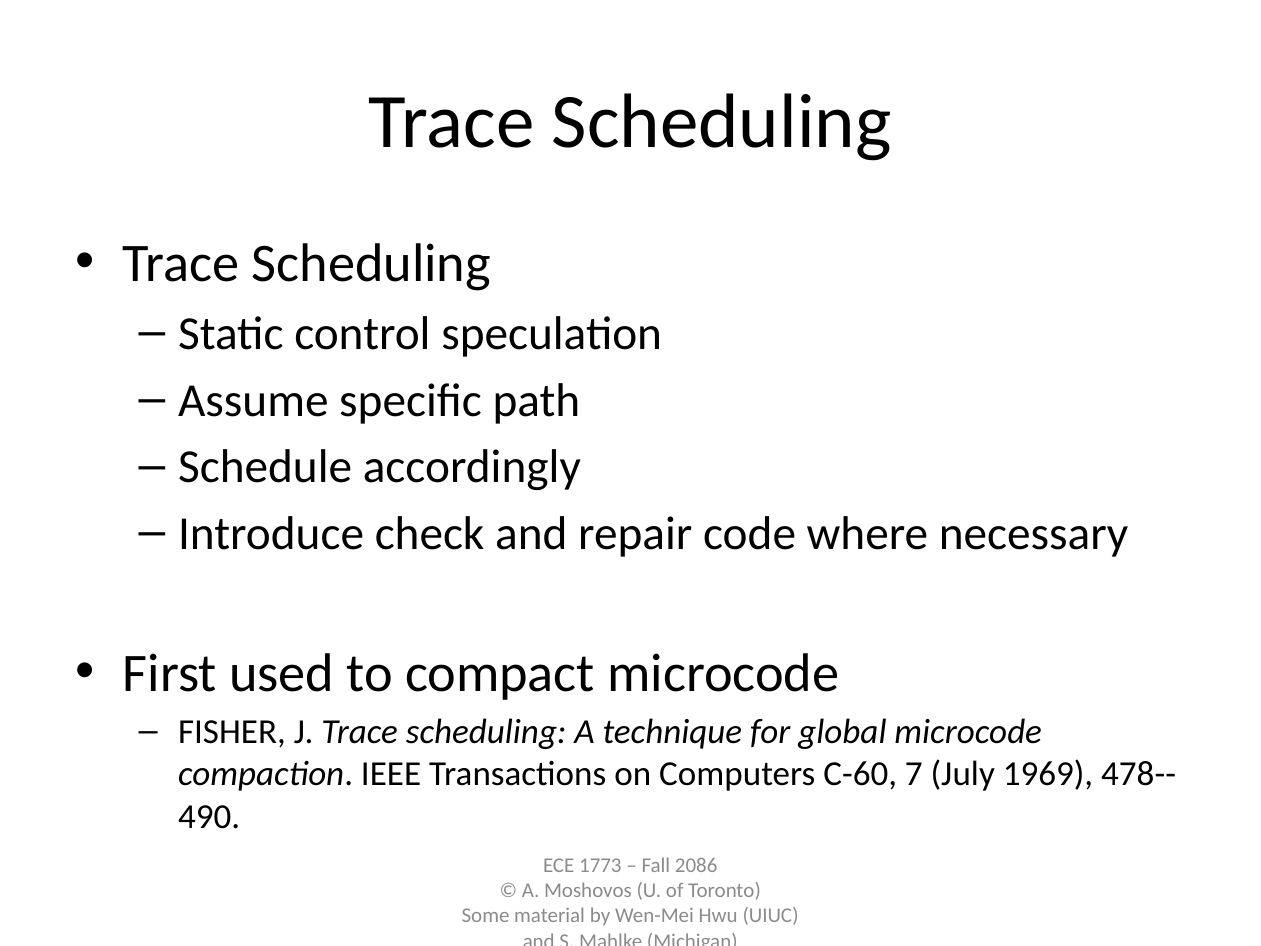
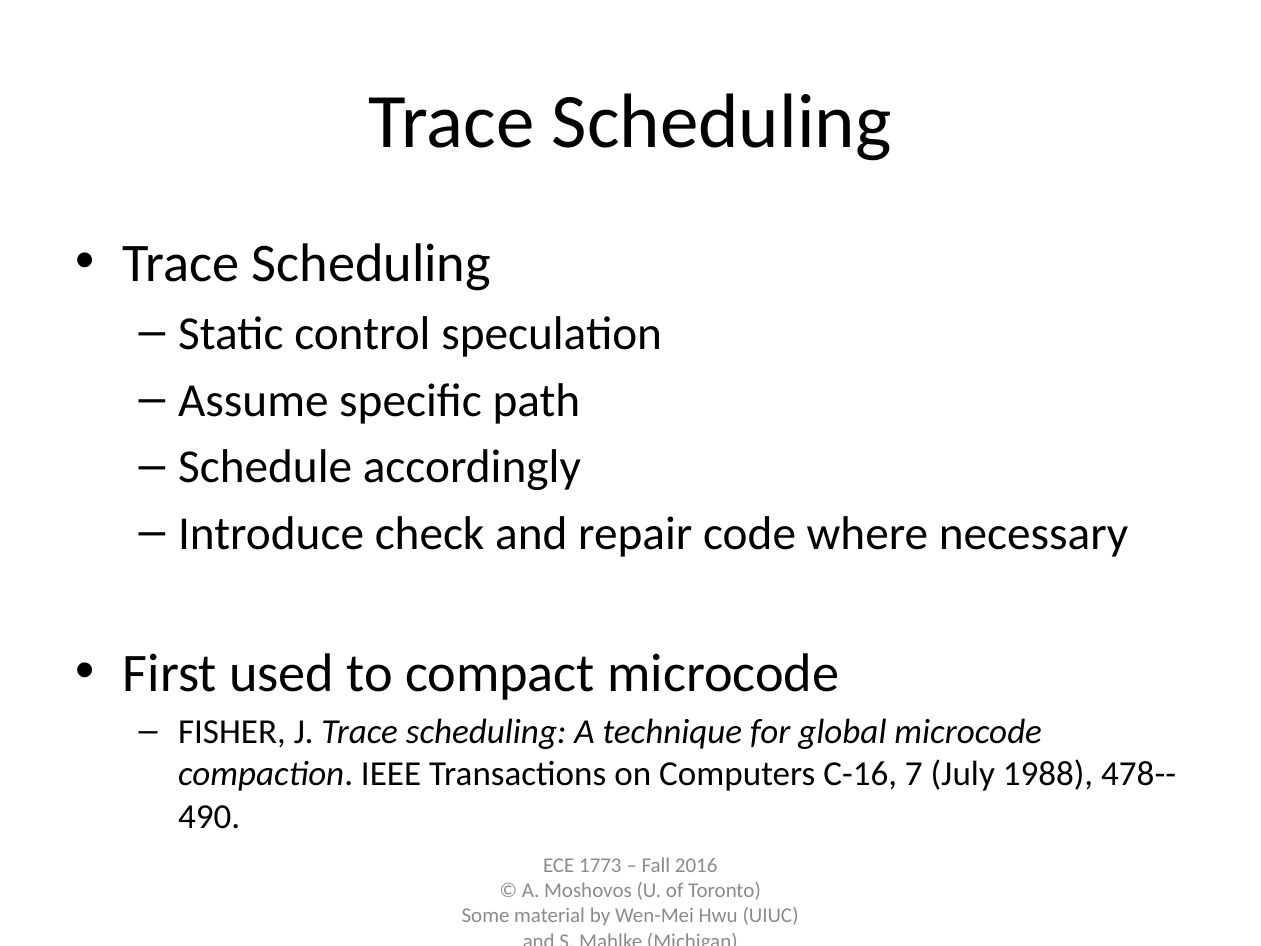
C-60: C-60 -> C-16 (860, 774)
1969: 1969 -> 1988 (1048, 774)
2086: 2086 -> 2016 (696, 865)
